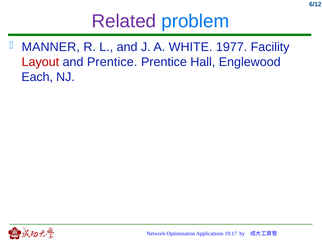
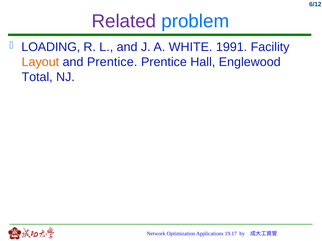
MANNER: MANNER -> LOADING (51, 47)
1977: 1977 -> 1991 (232, 47)
Layout colour: red -> orange (40, 62)
Each: Each -> Total (37, 77)
